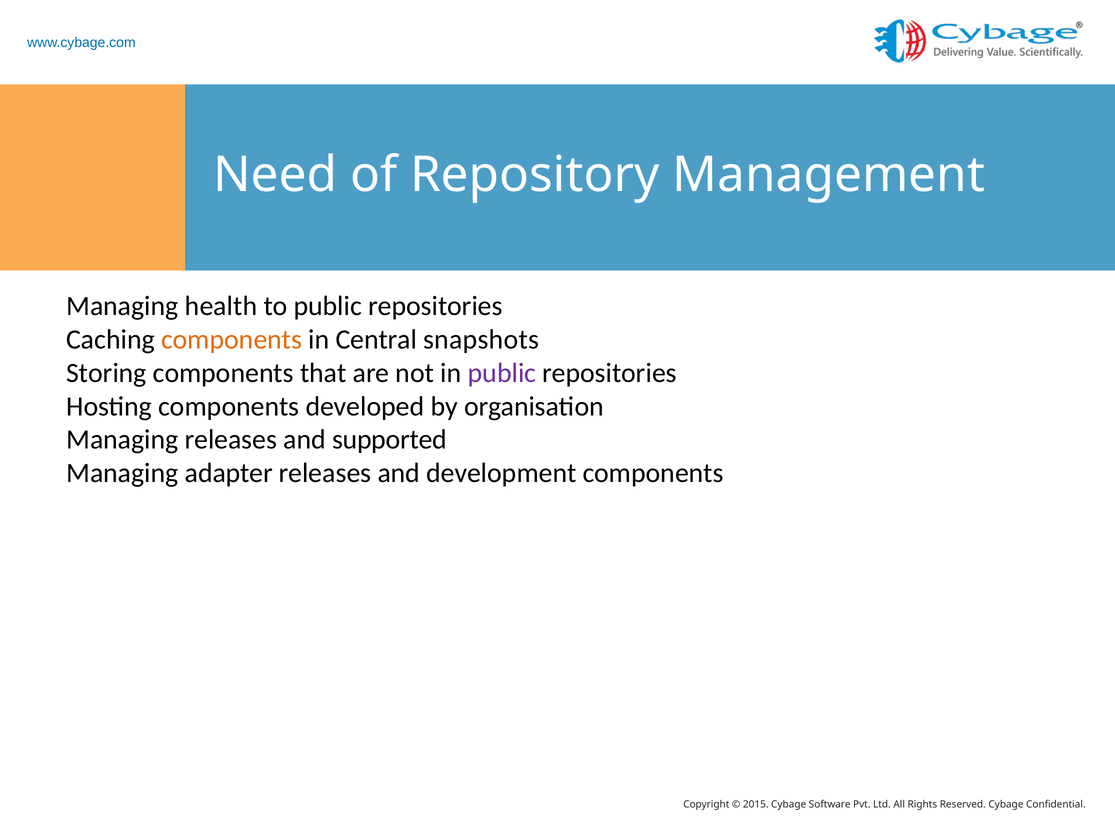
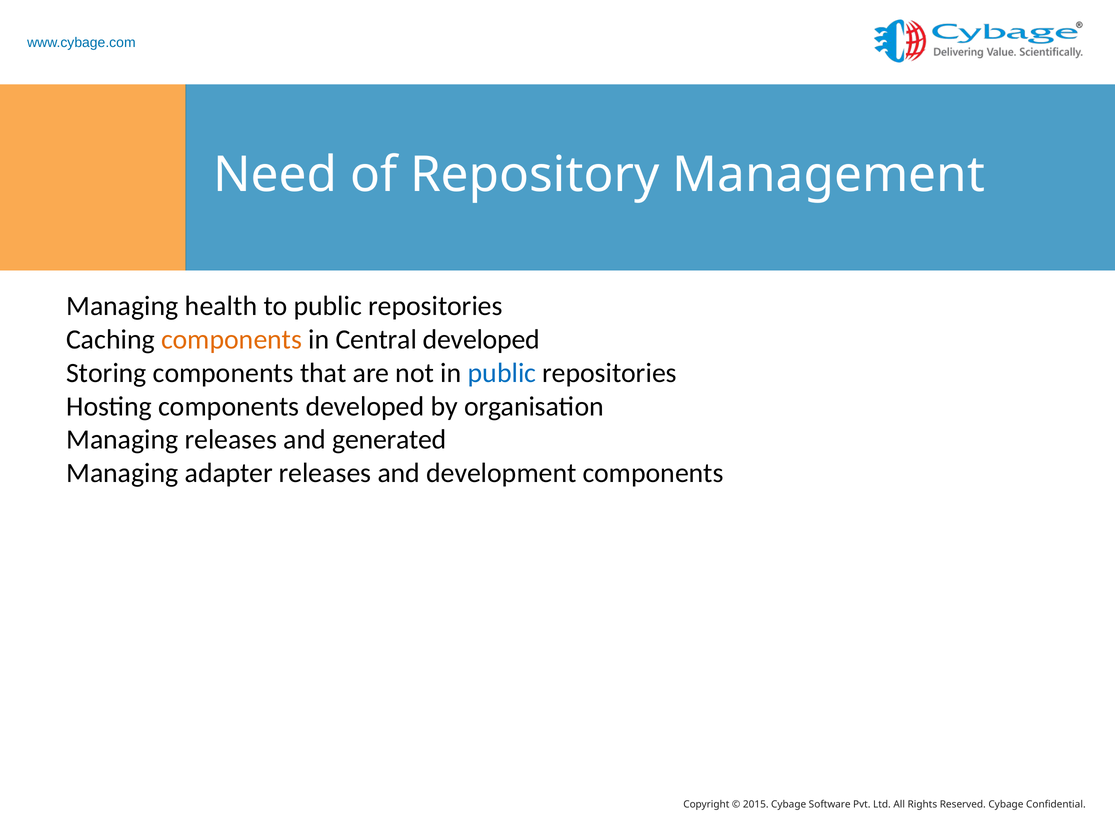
Central snapshots: snapshots -> developed (481, 340)
public colour: purple -> blue (502, 373)
supported: supported -> generated (389, 440)
